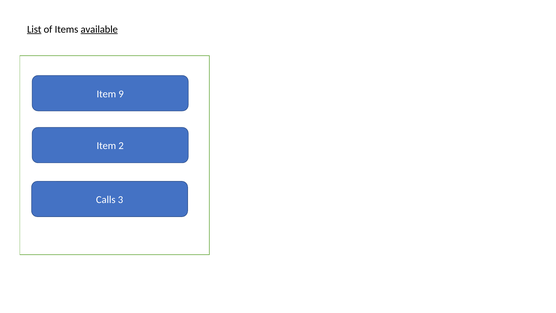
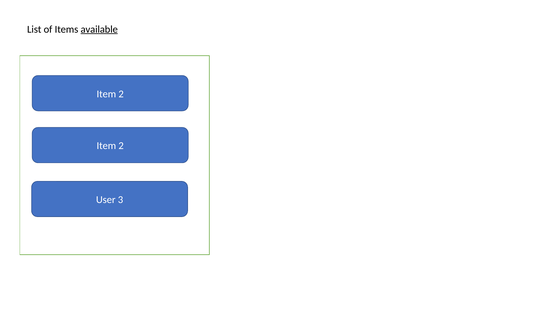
List underline: present -> none (34, 29)
9: 9 -> 2 (121, 94)
Calls: Calls -> User (106, 200)
